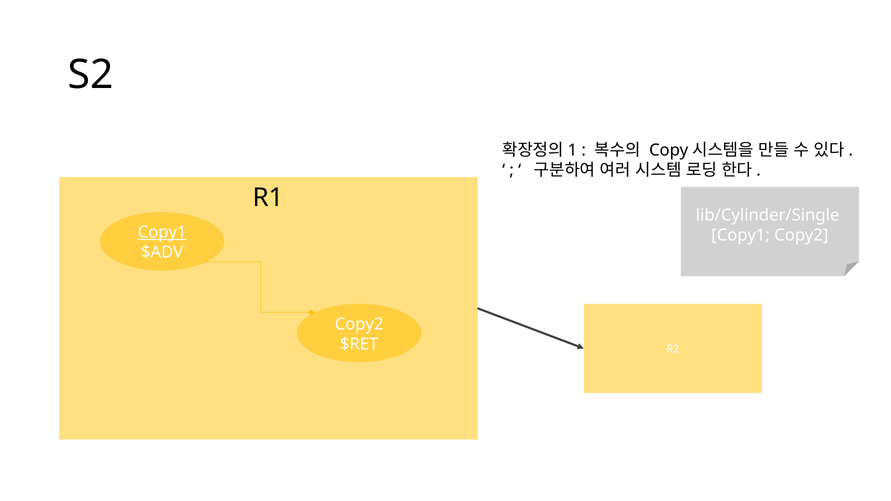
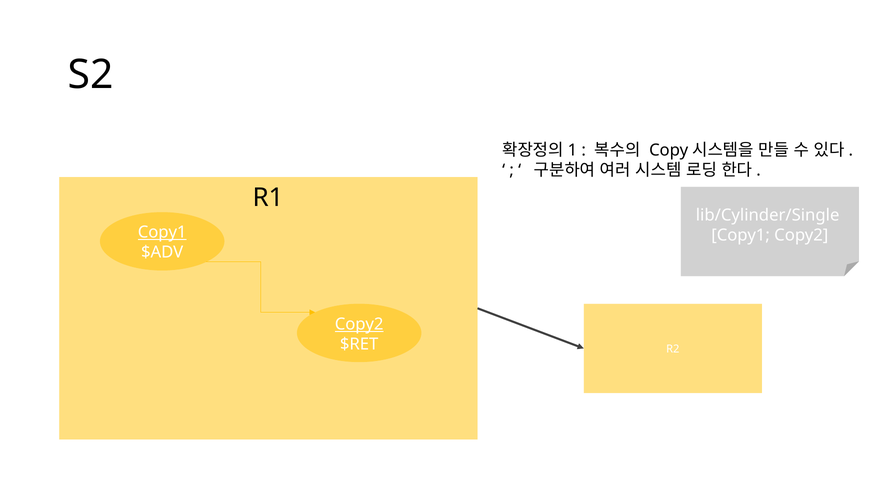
Copy2 underline: none -> present (359, 324)
